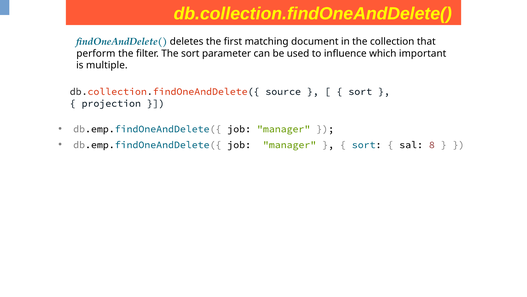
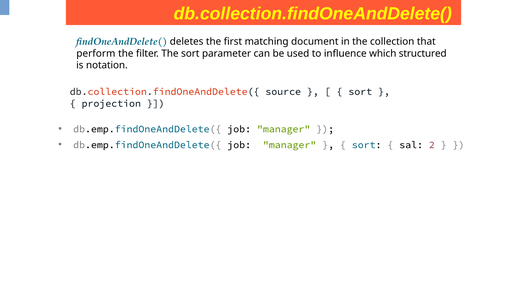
important: important -> structured (423, 53)
multiple: multiple -> notation (107, 65)
8: 8 -> 2 (432, 145)
